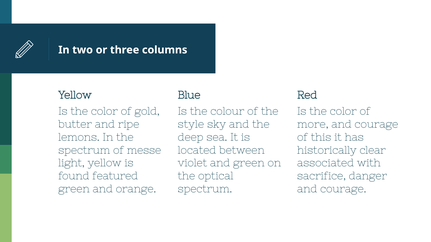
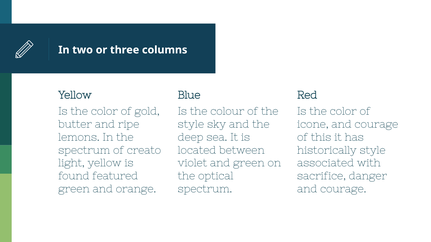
more: more -> icone (313, 125)
messe: messe -> creato (144, 150)
historically clear: clear -> style (373, 150)
